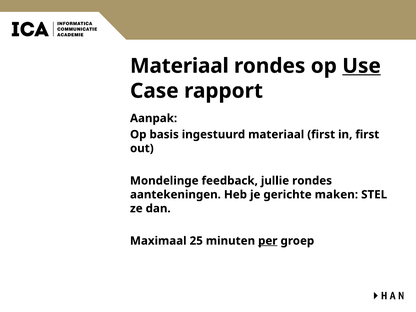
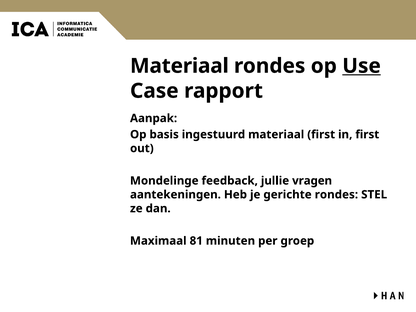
jullie rondes: rondes -> vragen (312, 181)
gerichte maken: maken -> rondes (336, 195)
25: 25 -> 81 (196, 241)
per underline: present -> none (268, 241)
